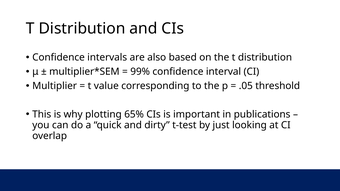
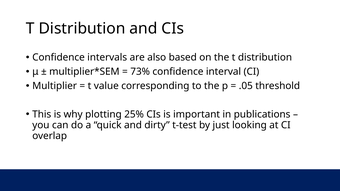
99%: 99% -> 73% (140, 72)
65%: 65% -> 25% (134, 115)
